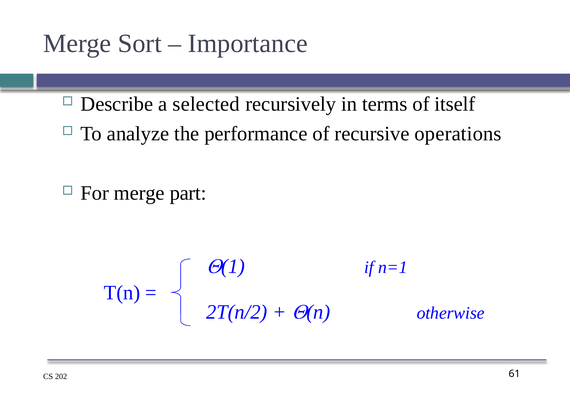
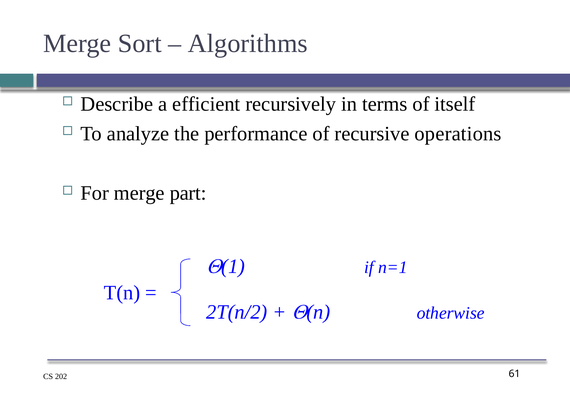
Importance: Importance -> Algorithms (248, 43)
selected: selected -> efficient (206, 104)
